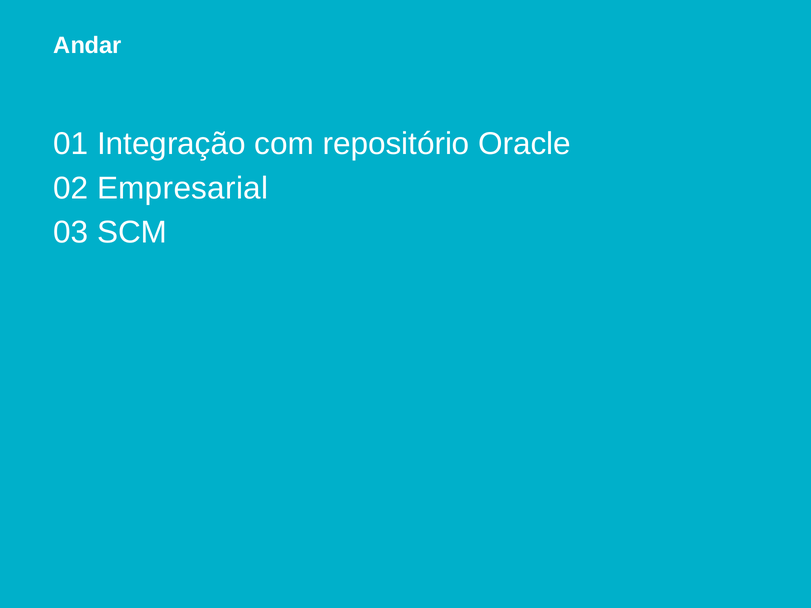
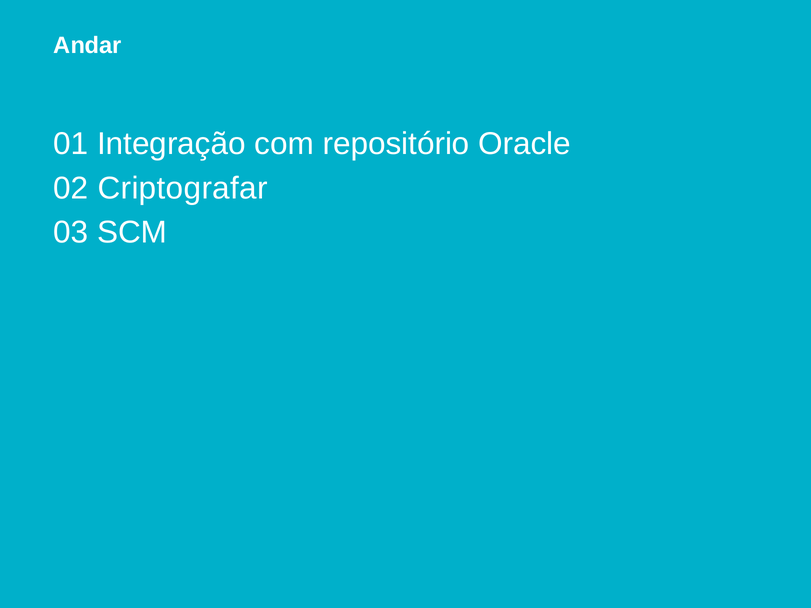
Empresarial: Empresarial -> Criptografar (183, 188)
